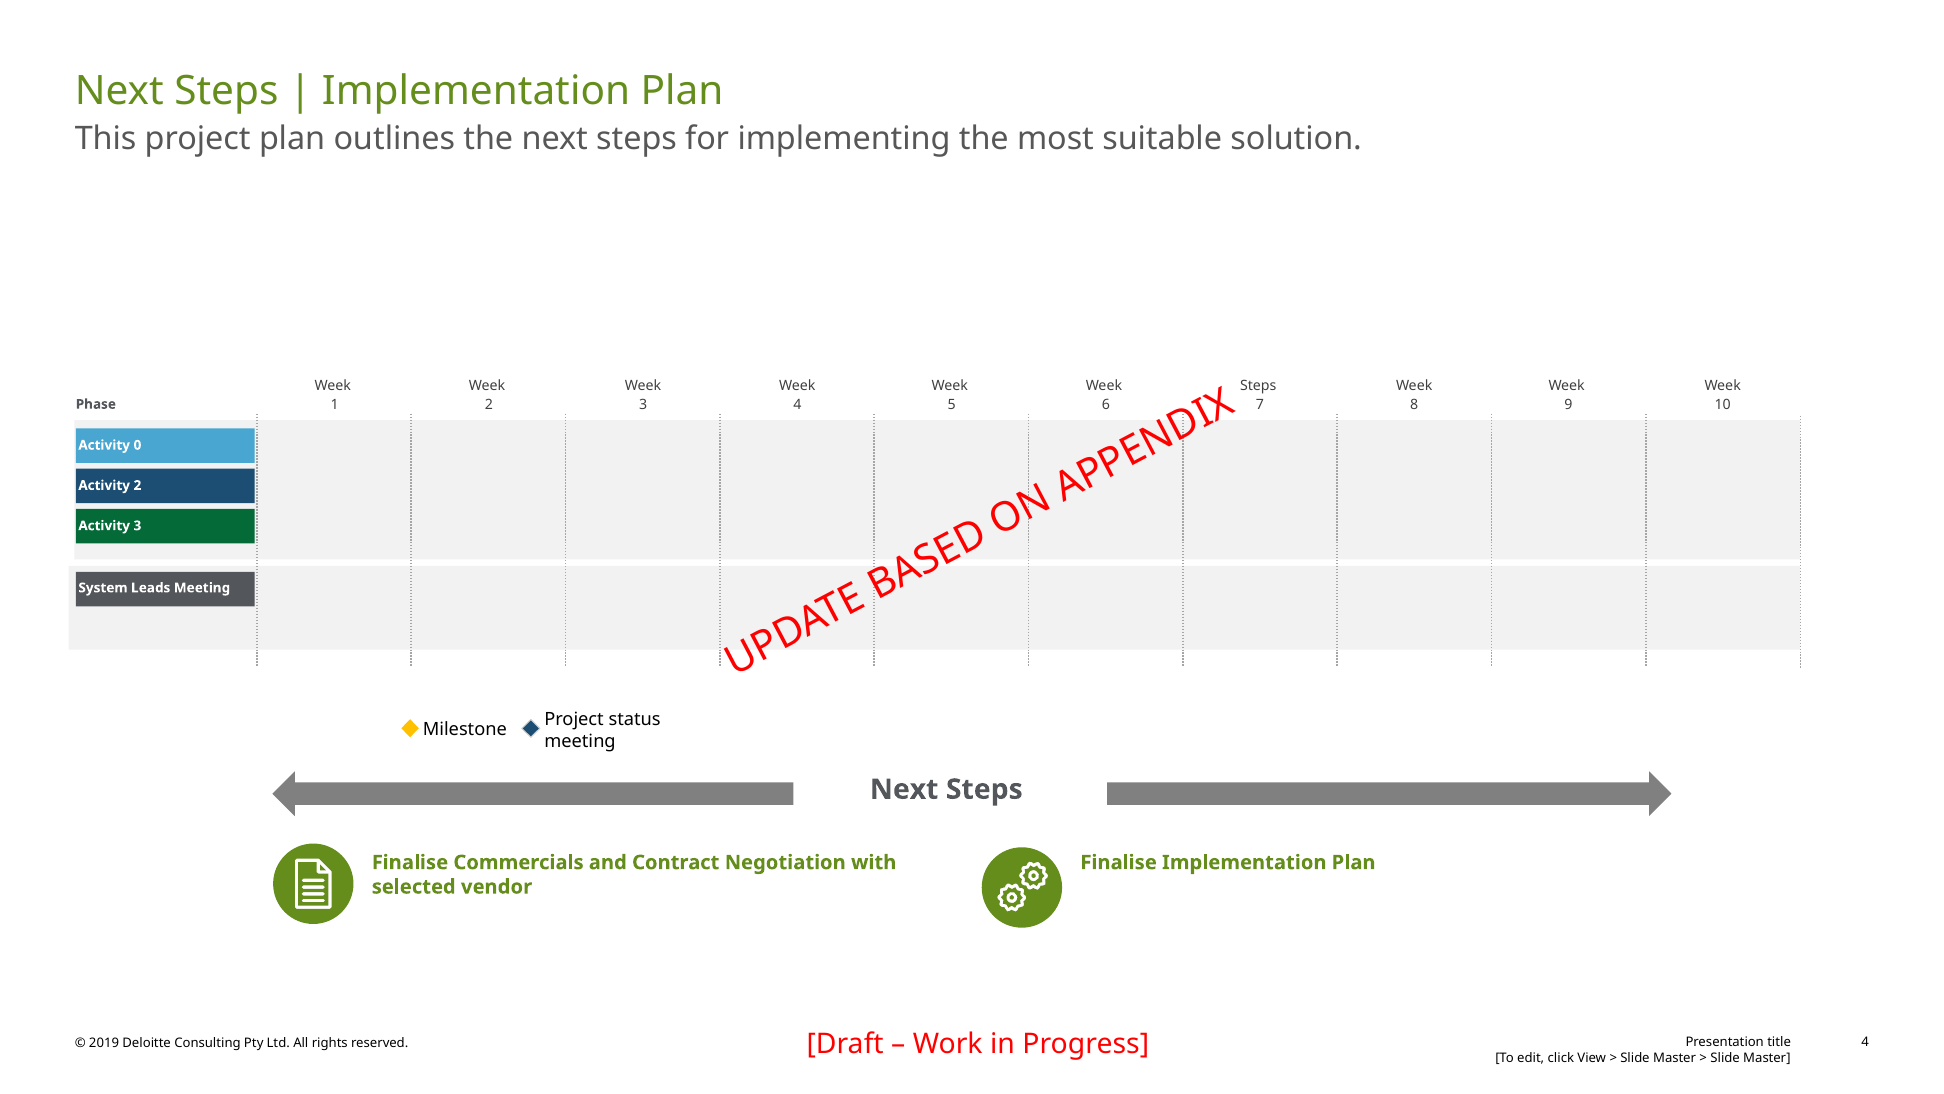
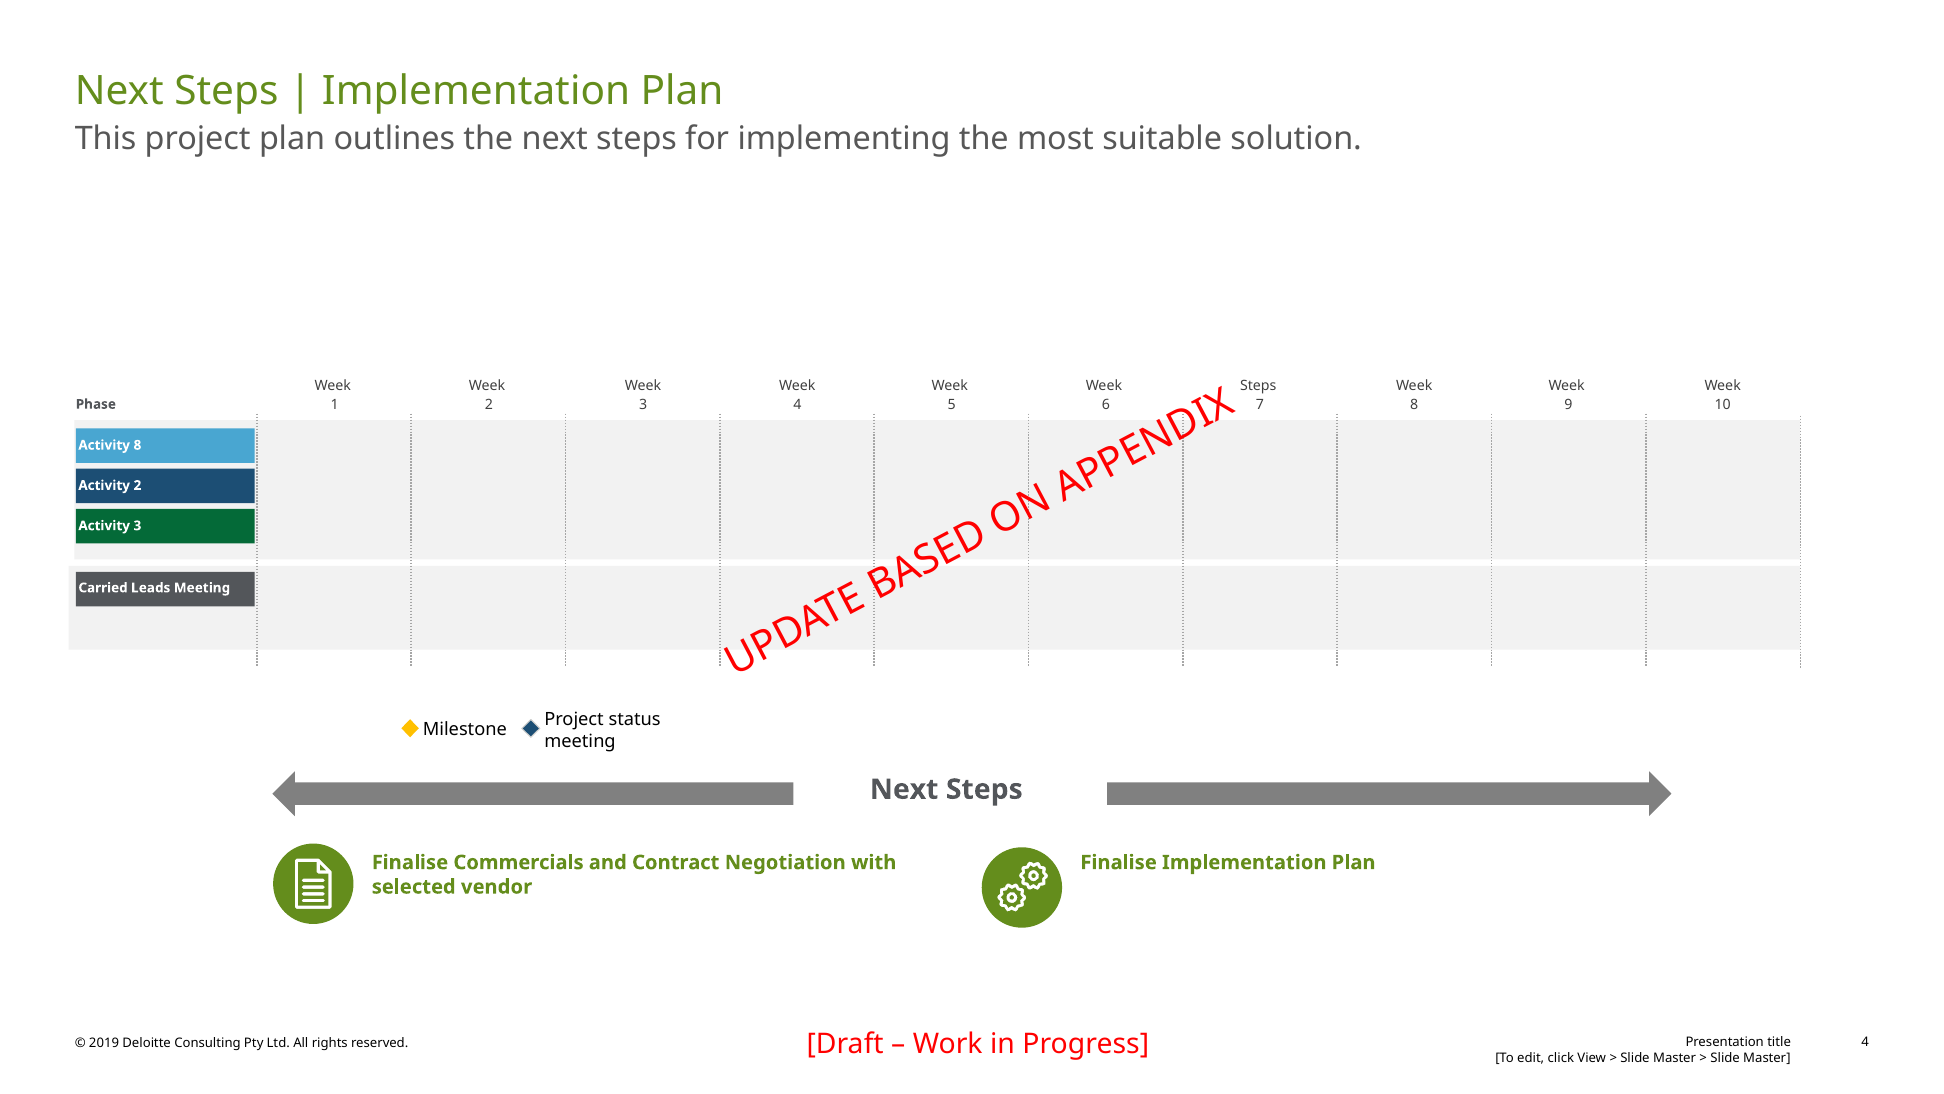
Activity 0: 0 -> 8 (137, 445)
System: System -> Carried (103, 588)
